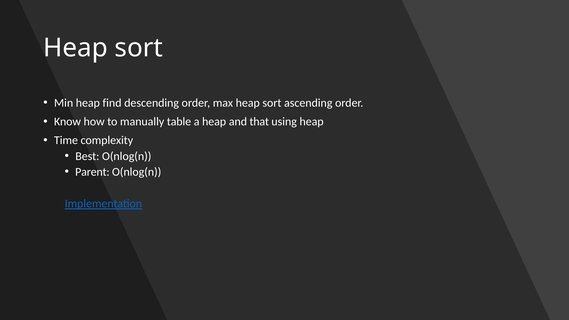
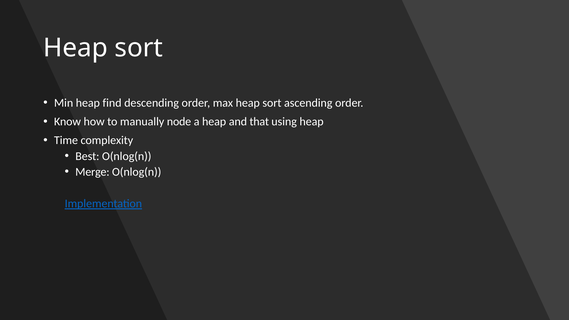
table: table -> node (179, 122)
Parent: Parent -> Merge (92, 172)
